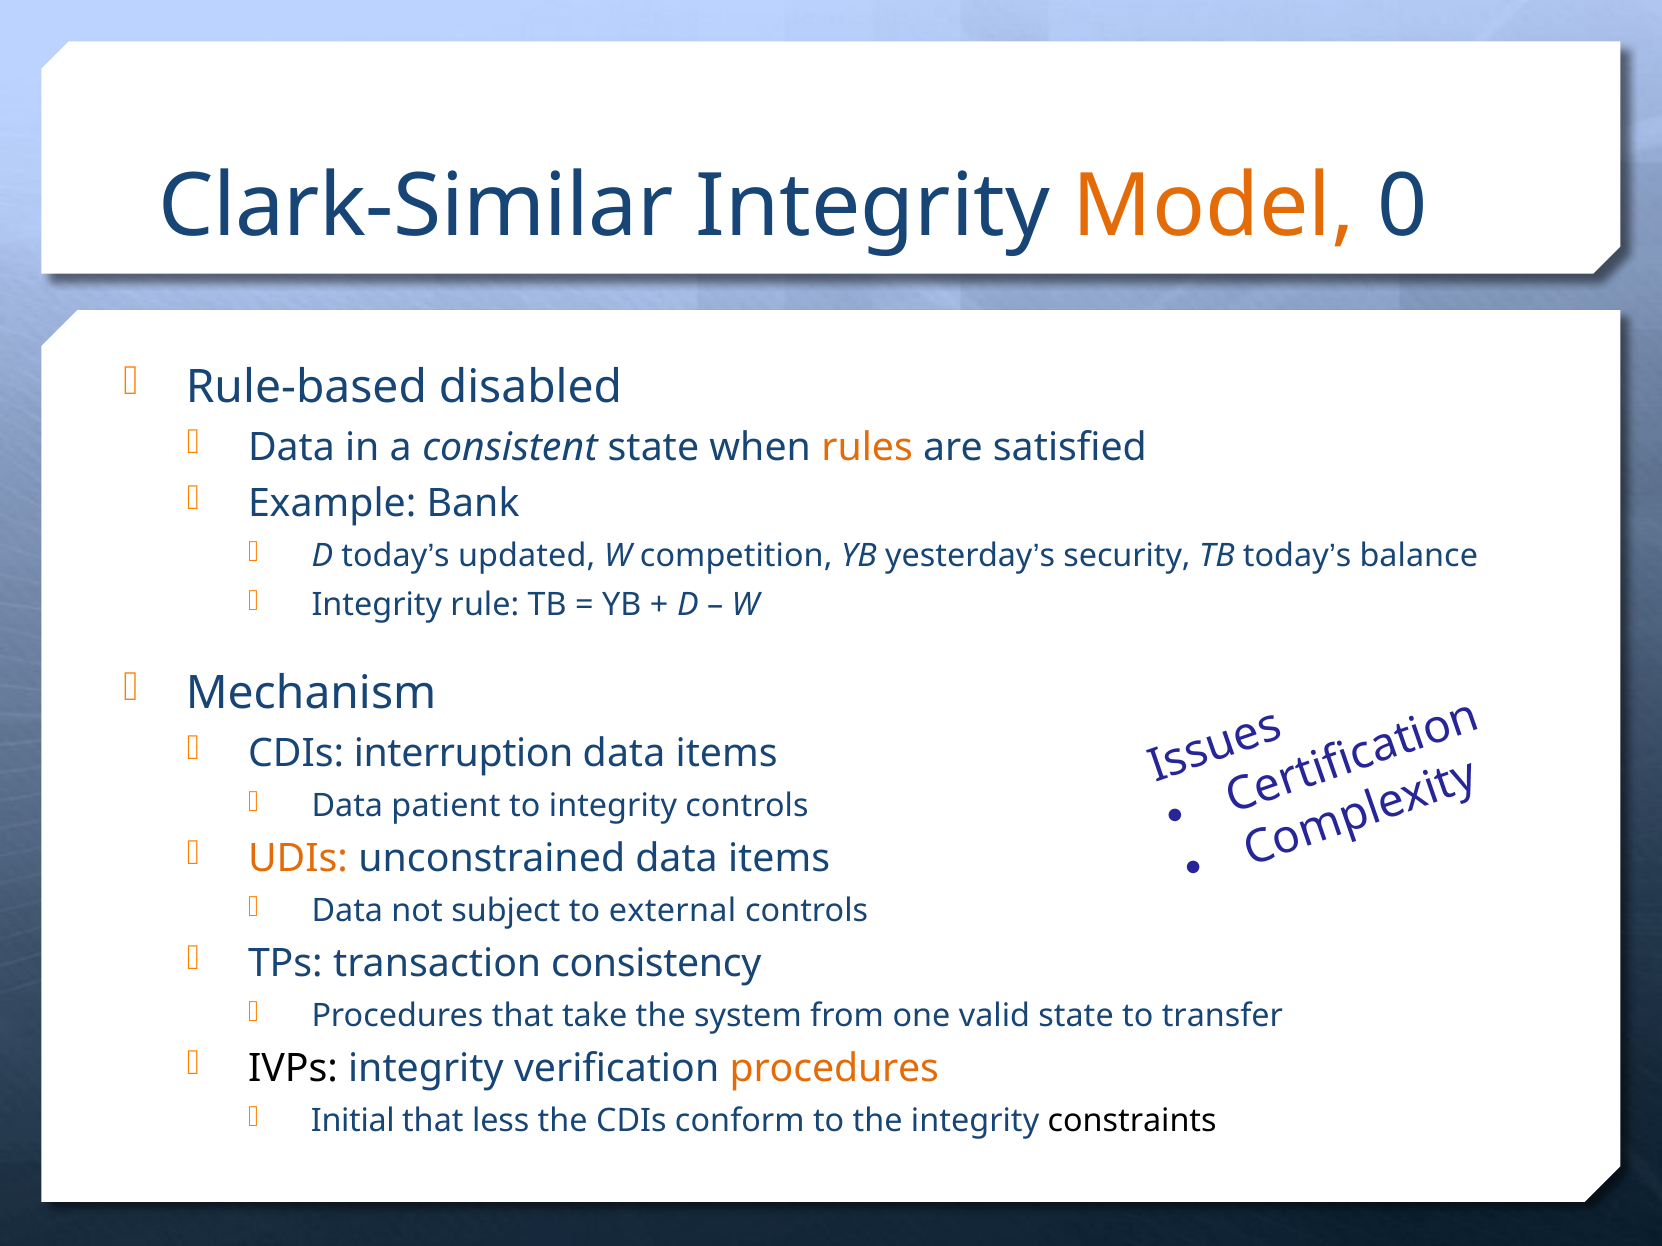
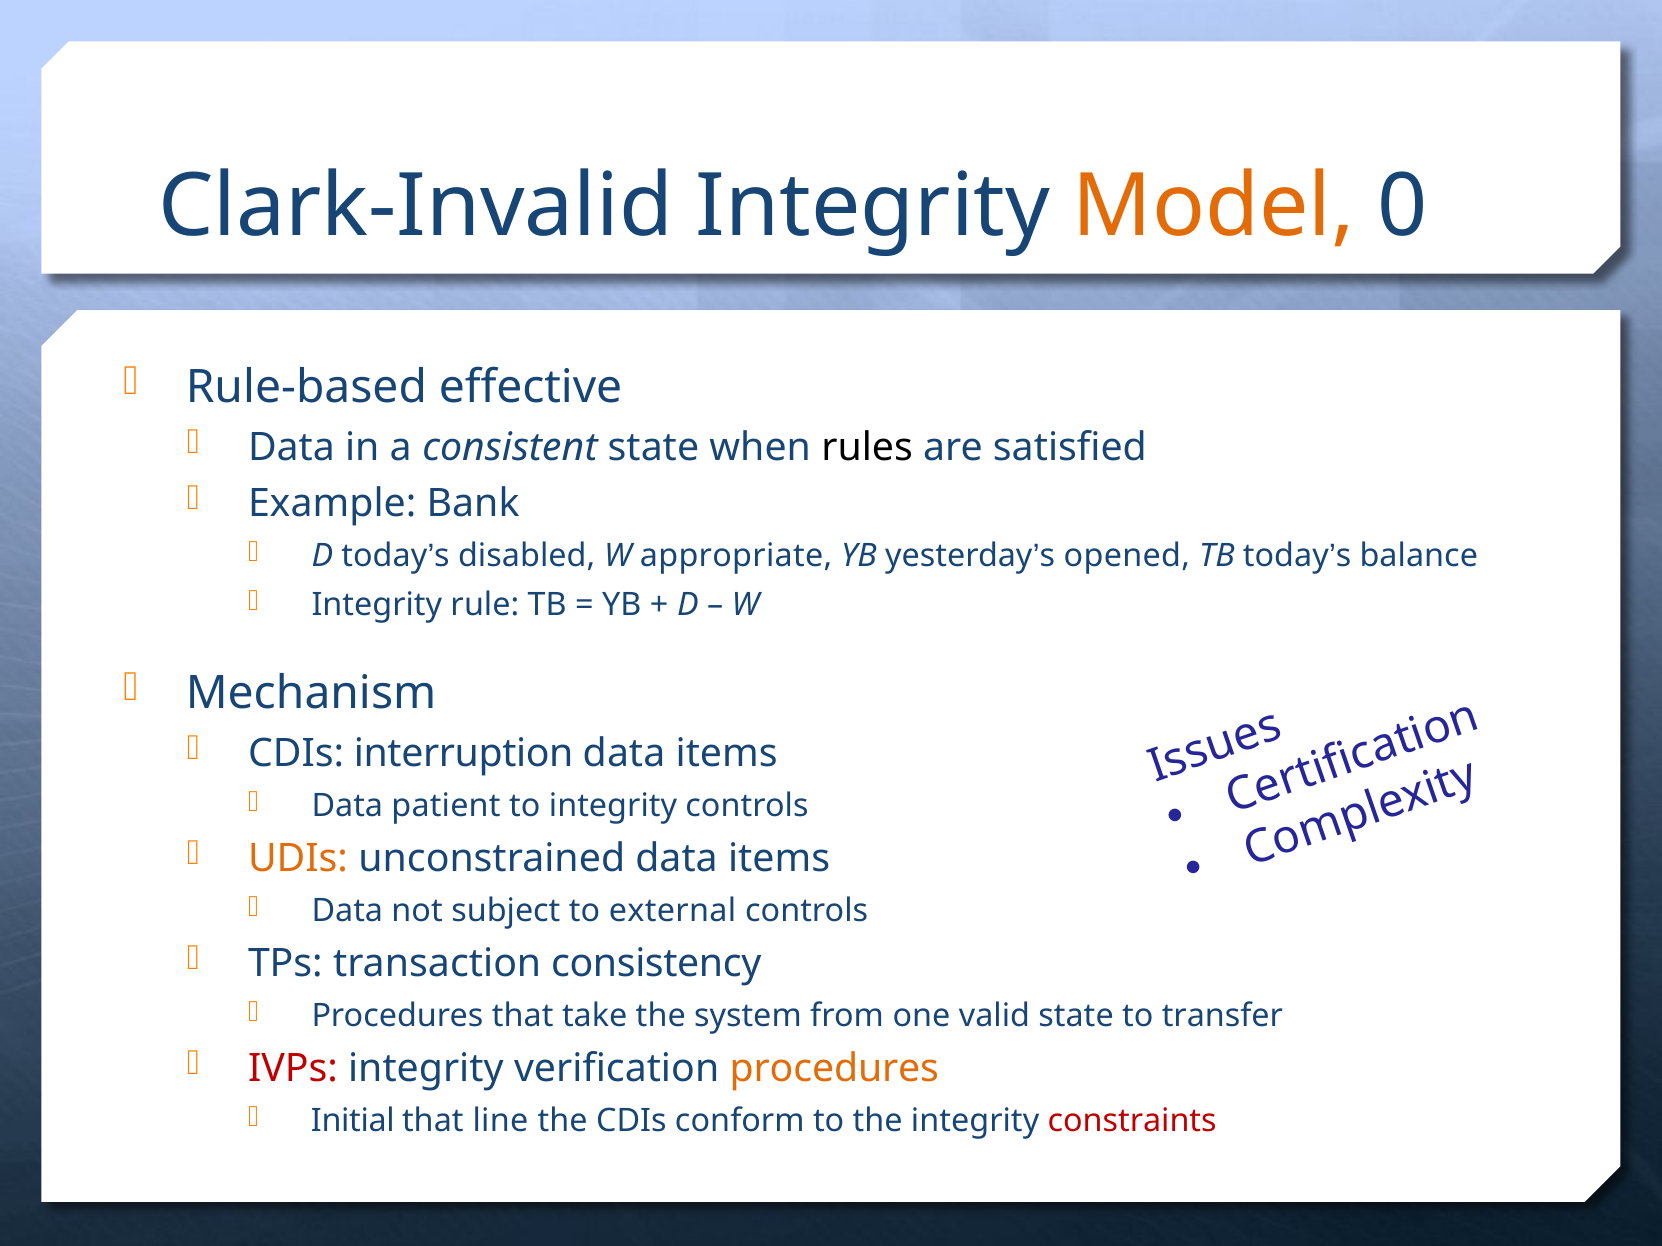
Clark-Similar: Clark-Similar -> Clark-Invalid (416, 207)
disabled: disabled -> effective (531, 387)
rules colour: orange -> black (867, 447)
updated: updated -> disabled (527, 556)
competition: competition -> appropriate (736, 556)
security: security -> opened (1127, 556)
IVPs colour: black -> red (293, 1069)
less: less -> line (500, 1121)
constraints colour: black -> red (1132, 1121)
